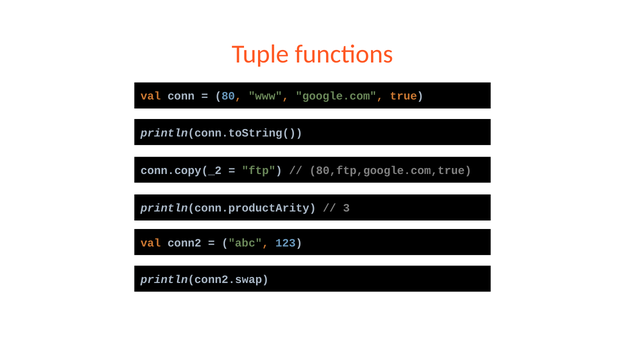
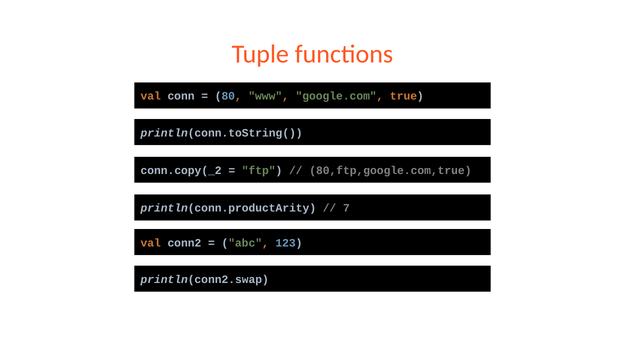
3: 3 -> 7 (346, 209)
